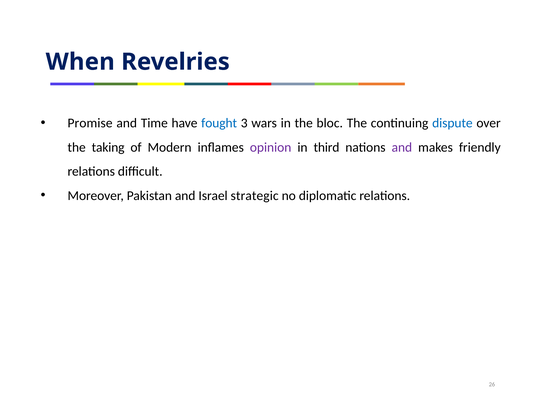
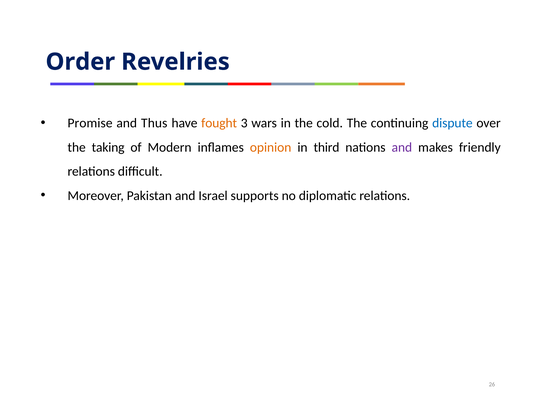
When: When -> Order (80, 62)
Time: Time -> Thus (154, 123)
fought colour: blue -> orange (219, 123)
bloc: bloc -> cold (330, 123)
opinion colour: purple -> orange (271, 147)
strategic: strategic -> supports (255, 195)
